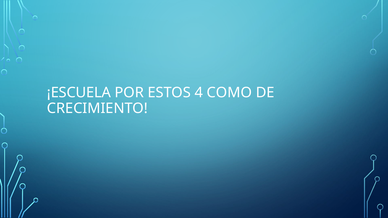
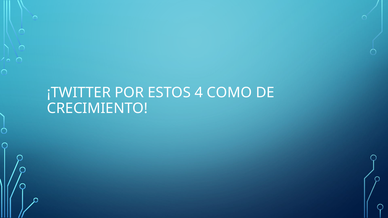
¡ESCUELA: ¡ESCUELA -> ¡TWITTER (79, 93)
